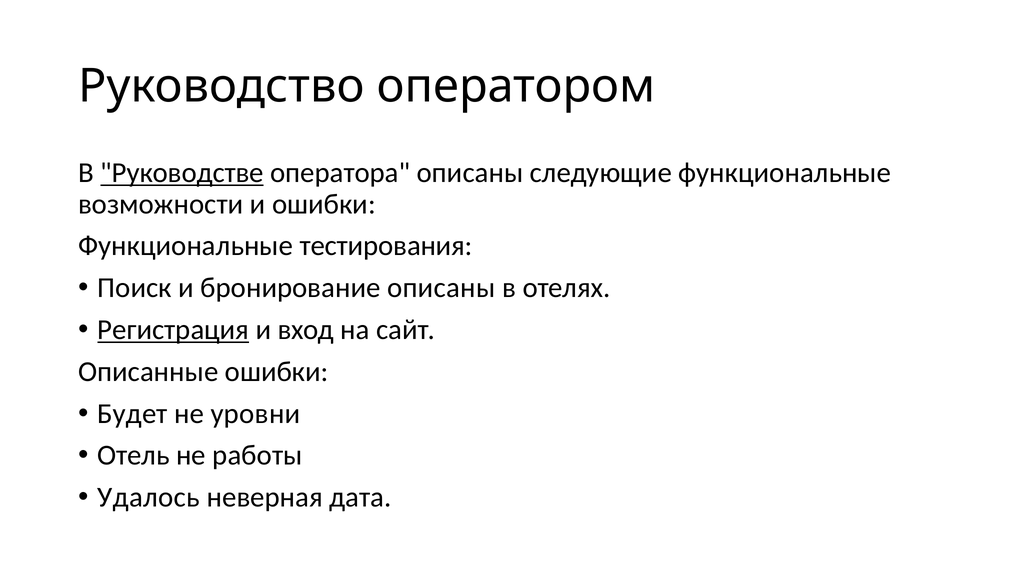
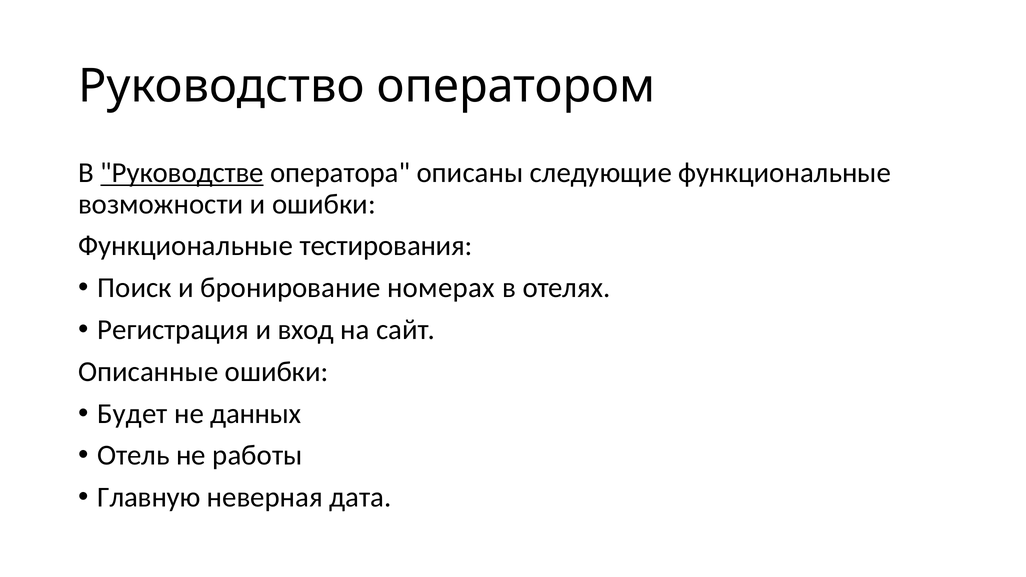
бронирование описаны: описаны -> номерах (441, 288)
Регистрация underline: present -> none (173, 330)
уровни: уровни -> данных (256, 414)
Удалось: Удалось -> Главную (149, 497)
